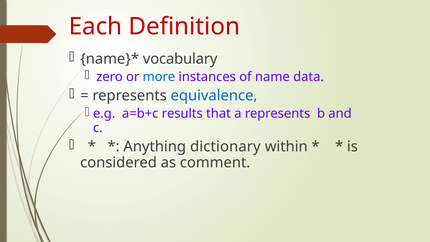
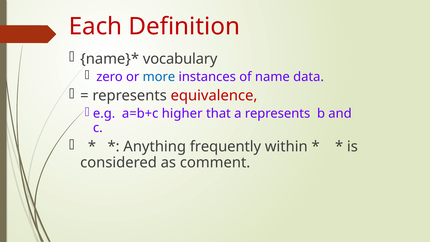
equivalence colour: blue -> red (214, 96)
results: results -> higher (182, 114)
dictionary: dictionary -> frequently (225, 147)
